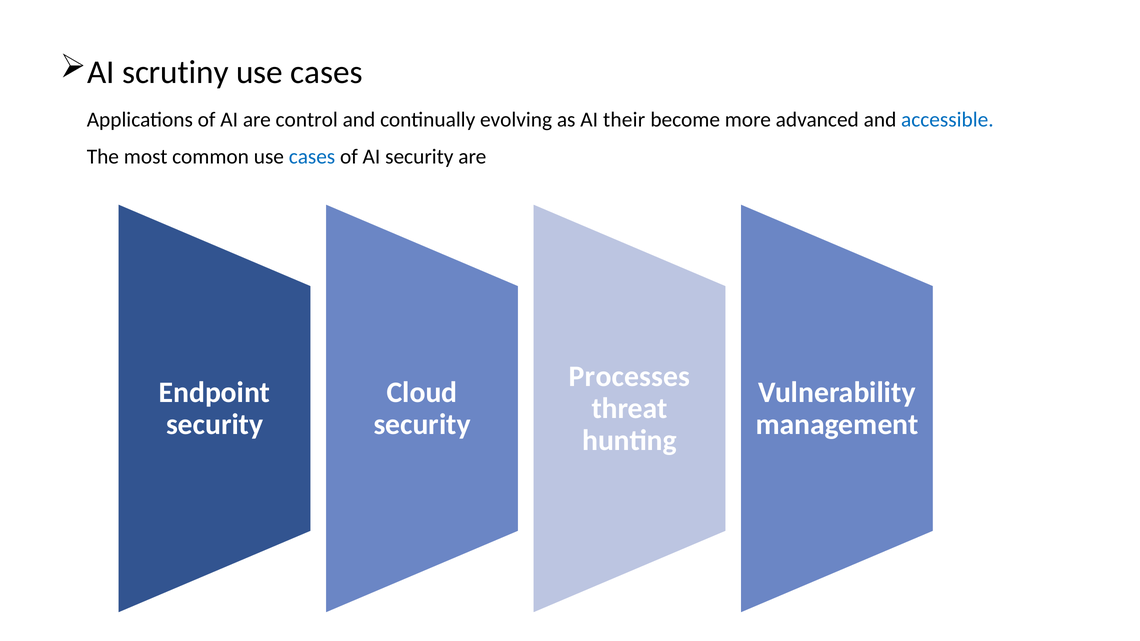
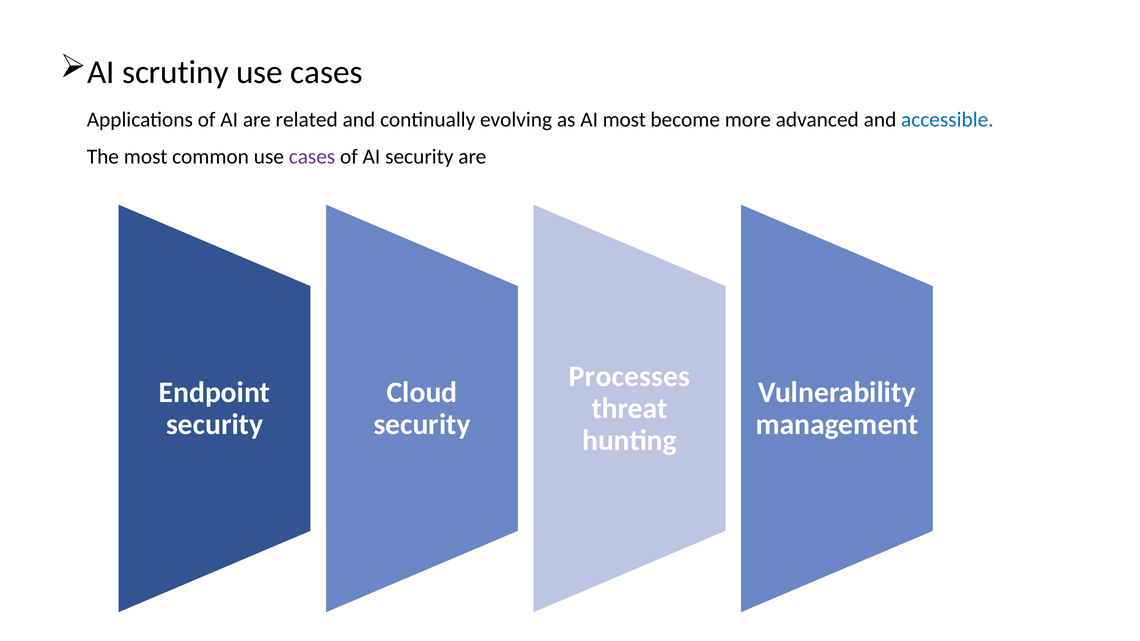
control: control -> related (307, 120)
AI their: their -> most (624, 120)
cases colour: blue -> purple (312, 157)
